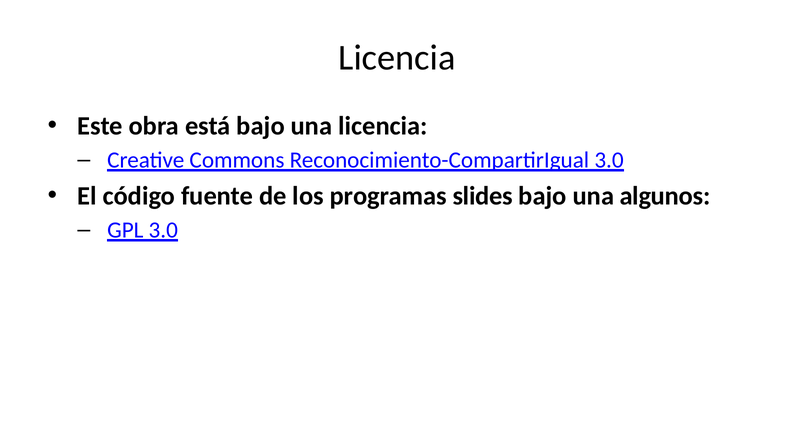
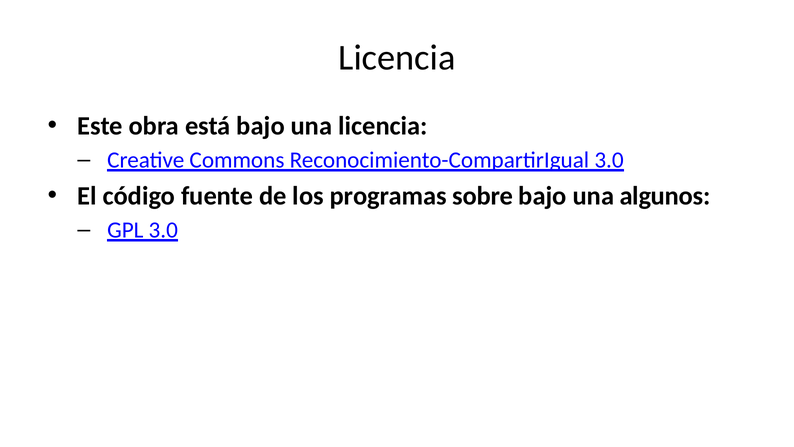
slides: slides -> sobre (483, 196)
